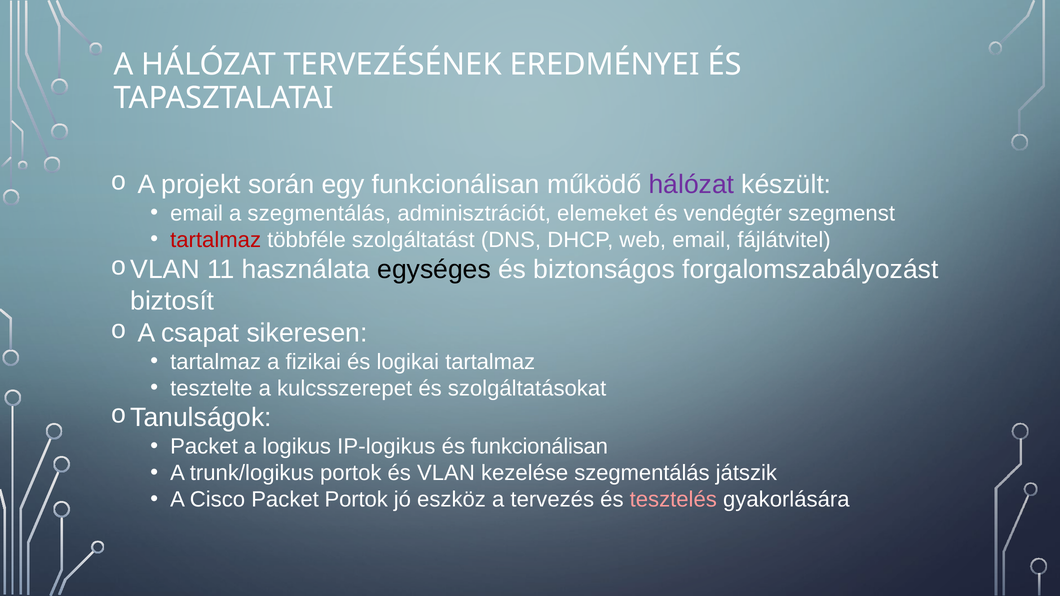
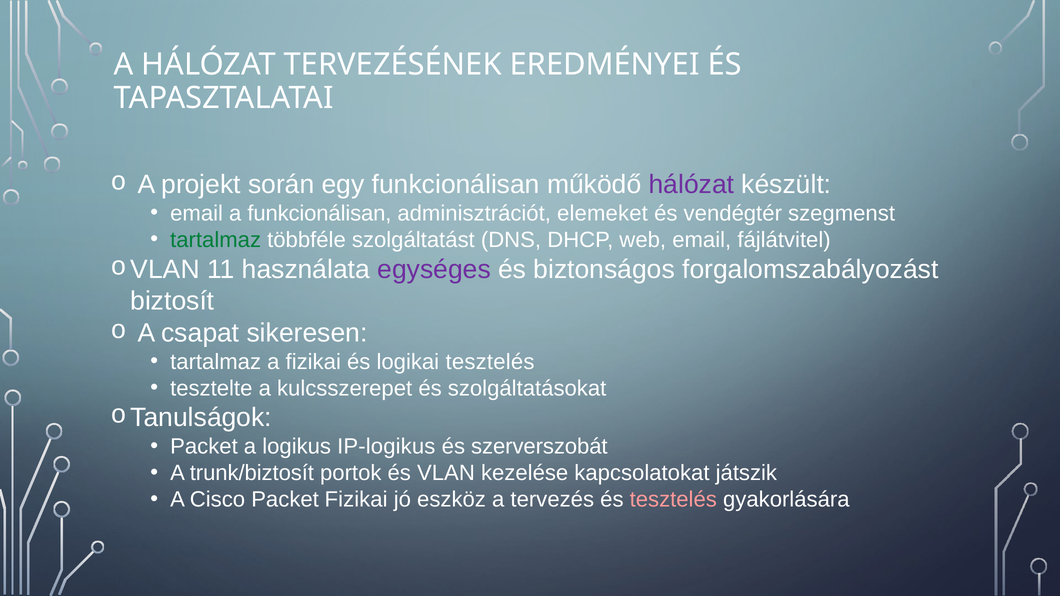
a szegmentálás: szegmentálás -> funkcionálisan (319, 213)
tartalmaz colour: red -> green (216, 240)
egységes colour: black -> purple (434, 269)
logikai tartalmaz: tartalmaz -> tesztelés (490, 362)
és funkcionálisan: funkcionálisan -> szerverszobát (539, 447)
trunk/logikus: trunk/logikus -> trunk/biztosít (252, 473)
kezelése szegmentálás: szegmentálás -> kapcsolatokat (642, 473)
Packet Portok: Portok -> Fizikai (356, 500)
